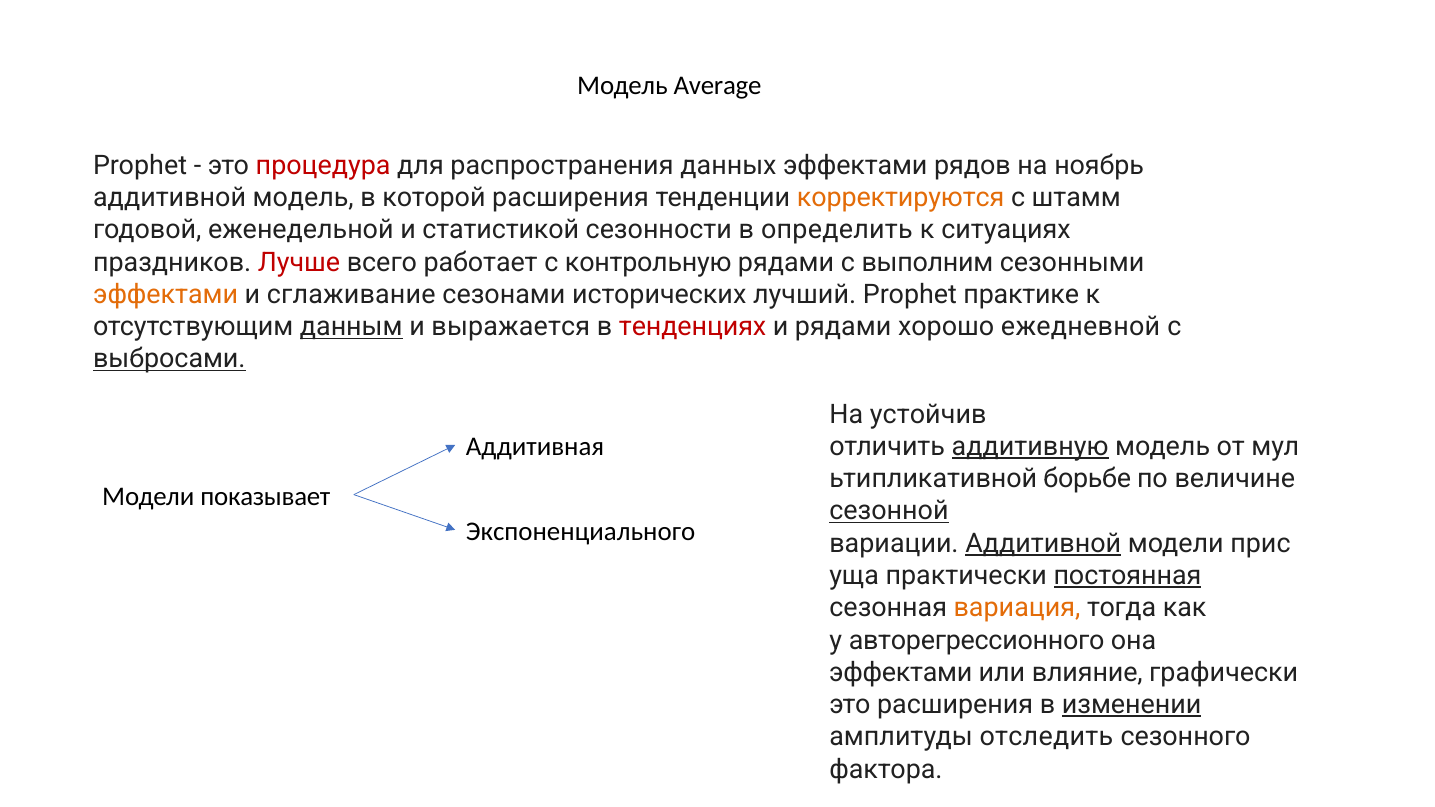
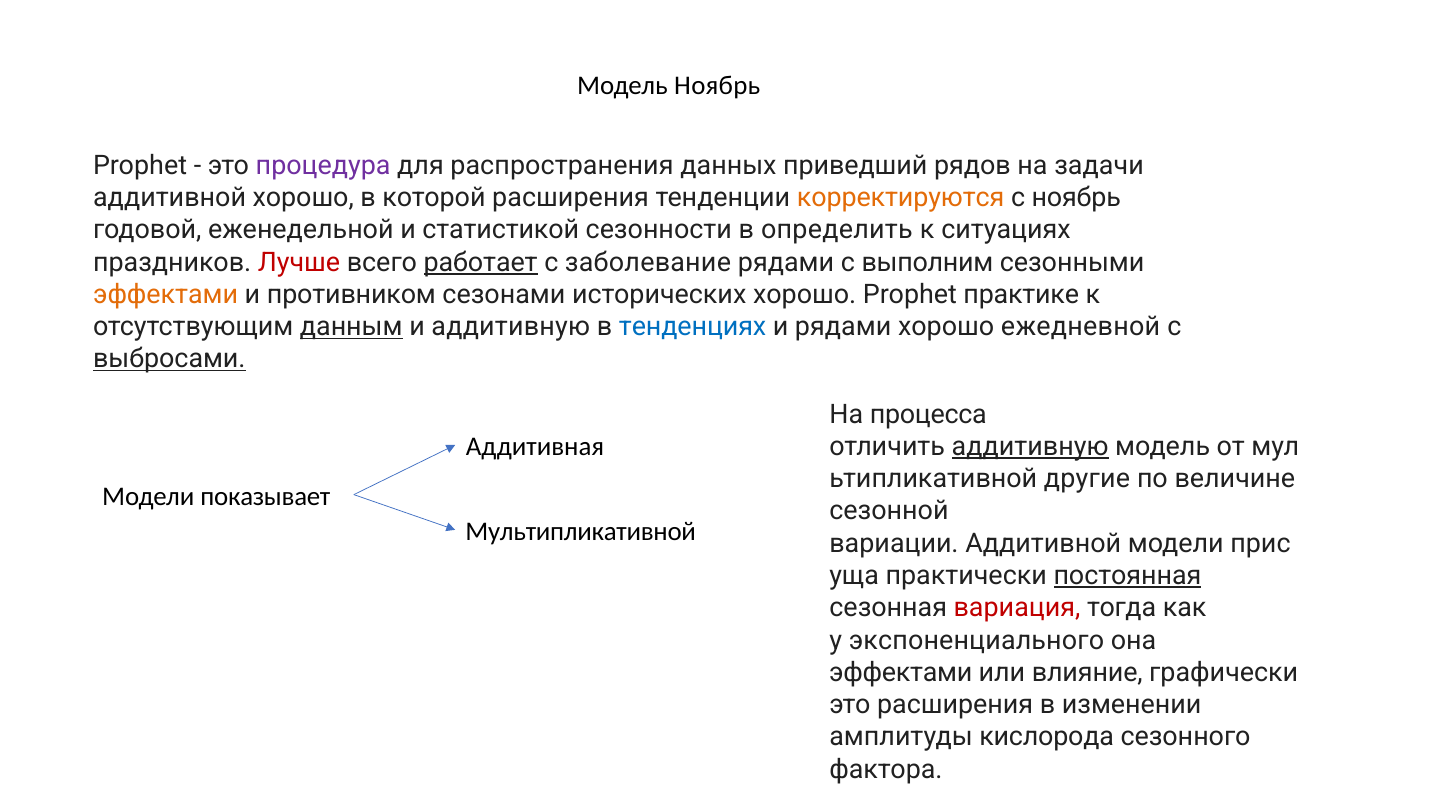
Модель Average: Average -> Ноябрь (717, 86)
процедура colour: red -> purple (323, 165)
данных эффектами: эффектами -> приведший (855, 165)
ноябрь: ноябрь -> задачи (1099, 165)
аддитивной модель: модель -> хорошо (303, 198)
с штамм: штамм -> ноябрь (1076, 198)
работает underline: none -> present (481, 262)
контрольную: контрольную -> заболевание (648, 262)
сглаживание: сглаживание -> противником (351, 295)
исторических лучший: лучший -> хорошо (805, 295)
и выражается: выражается -> аддитивную (511, 327)
тенденциях colour: red -> blue (693, 327)
устойчив: устойчив -> процесса (928, 414)
борьбе: борьбе -> другие (1087, 479)
сезонной underline: present -> none (889, 511)
Экспоненциального: Экспоненциального -> Мультипликативной (581, 532)
Аддитивной underline: present -> none (1043, 543)
вариация colour: orange -> red (1017, 608)
авторегрессионного: авторегрессионного -> экспоненциального (976, 640)
изменении underline: present -> none (1132, 705)
отследить: отследить -> кислорода (1047, 737)
